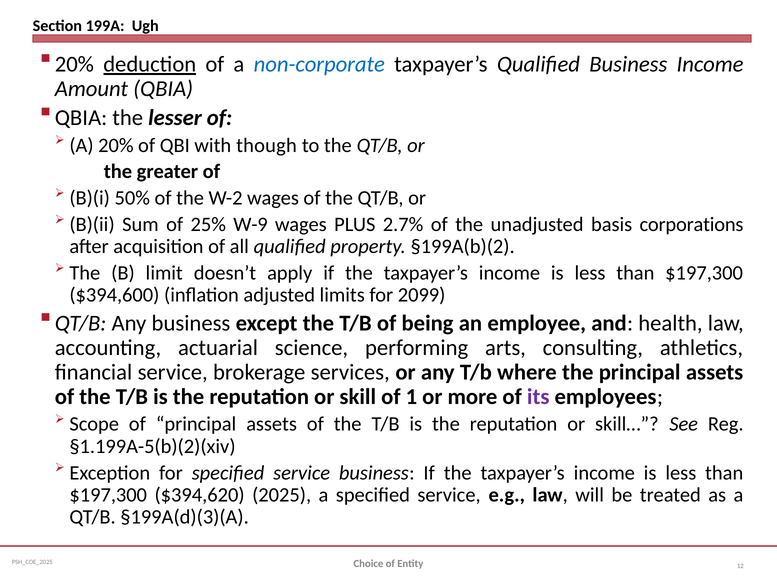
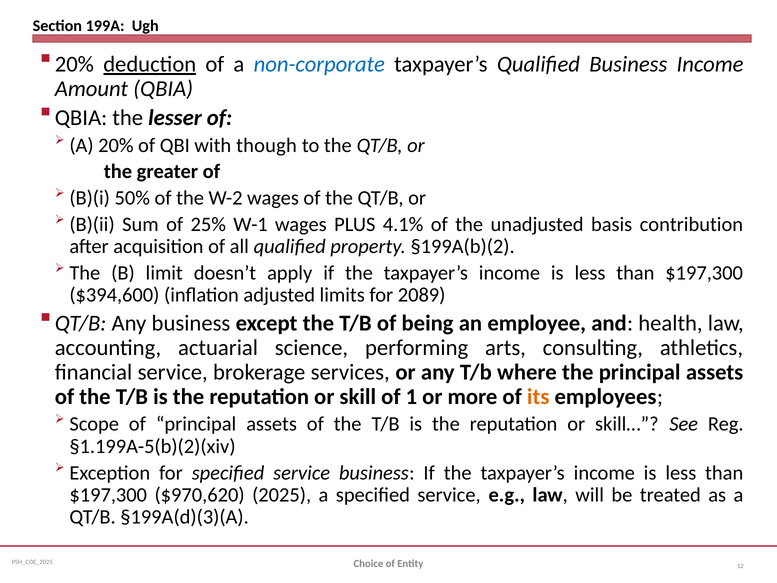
W-9: W-9 -> W-1 (251, 224)
2.7%: 2.7% -> 4.1% (403, 224)
corporations: corporations -> contribution (691, 224)
2099: 2099 -> 2089 (422, 295)
its colour: purple -> orange (538, 397)
$394,620: $394,620 -> $970,620 (200, 495)
